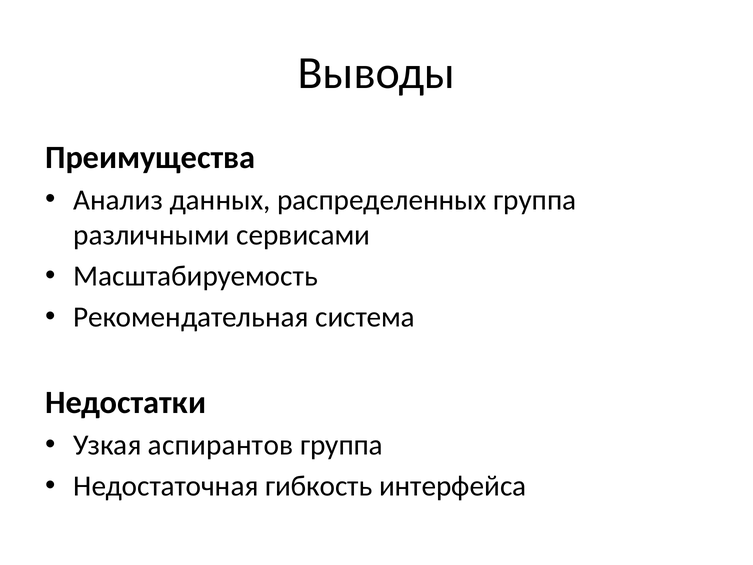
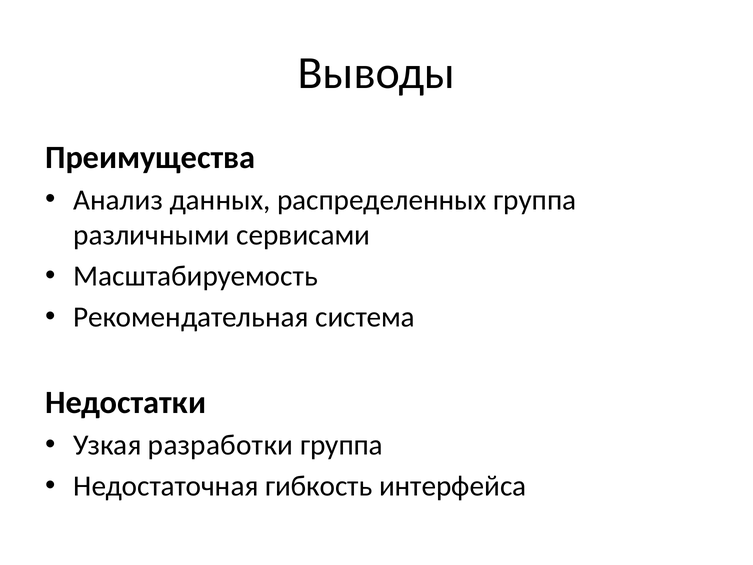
аспирантов: аспирантов -> разработки (221, 445)
